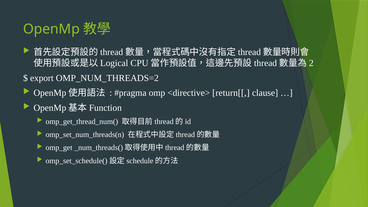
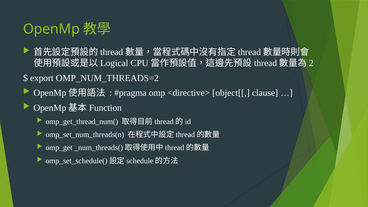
return[[: return[[ -> object[[ (231, 93)
